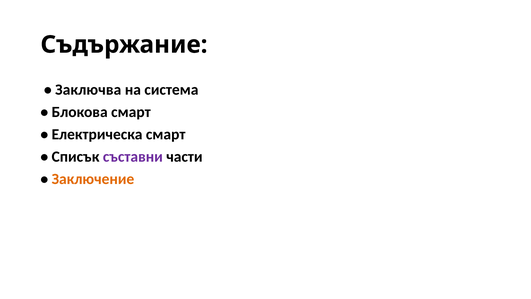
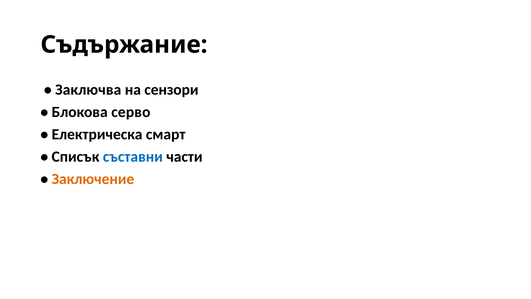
система: система -> сензори (171, 90)
Блокова смарт: смарт -> серво (131, 112)
съставни colour: purple -> blue (133, 157)
